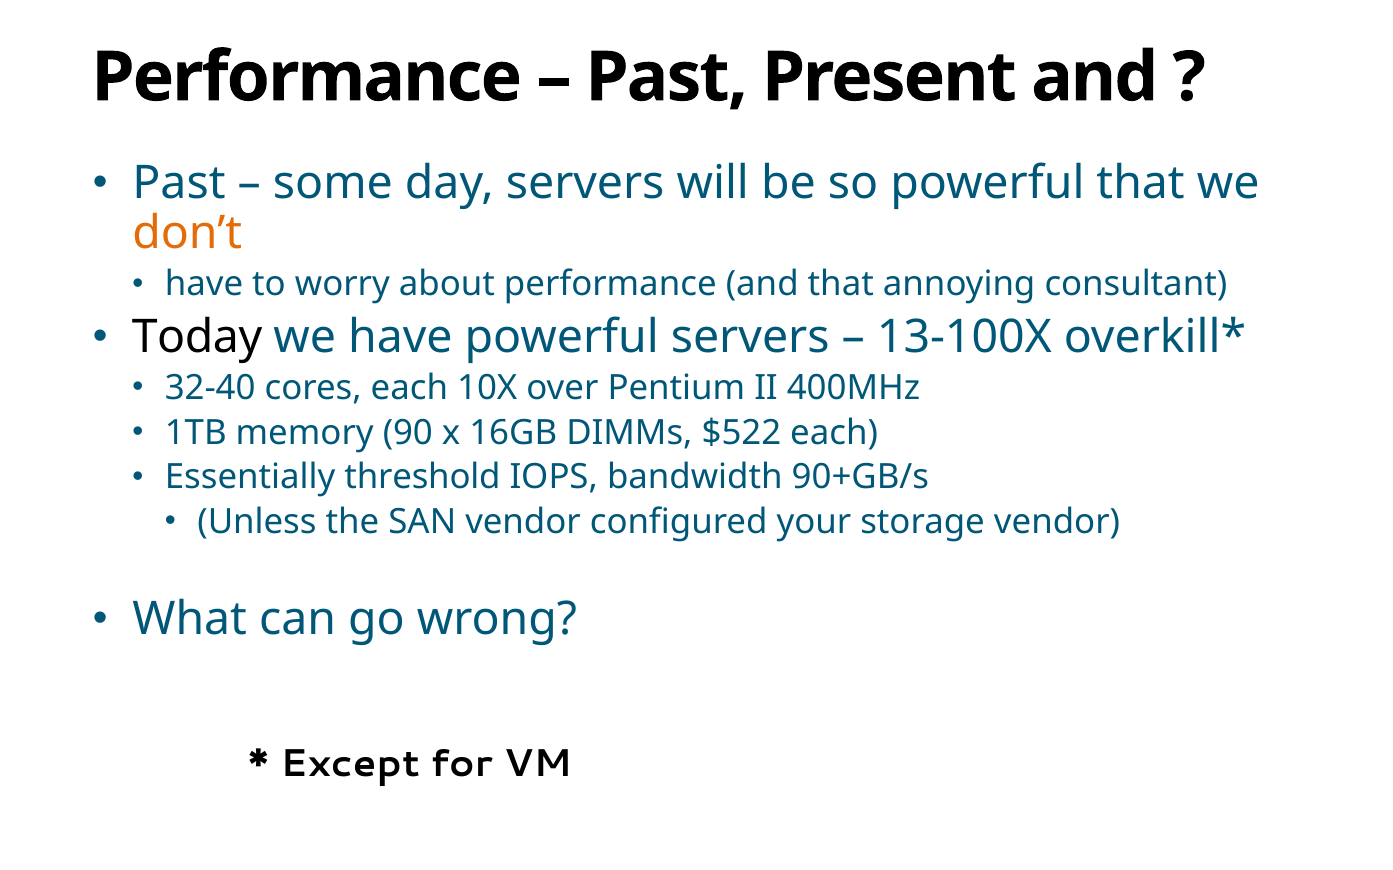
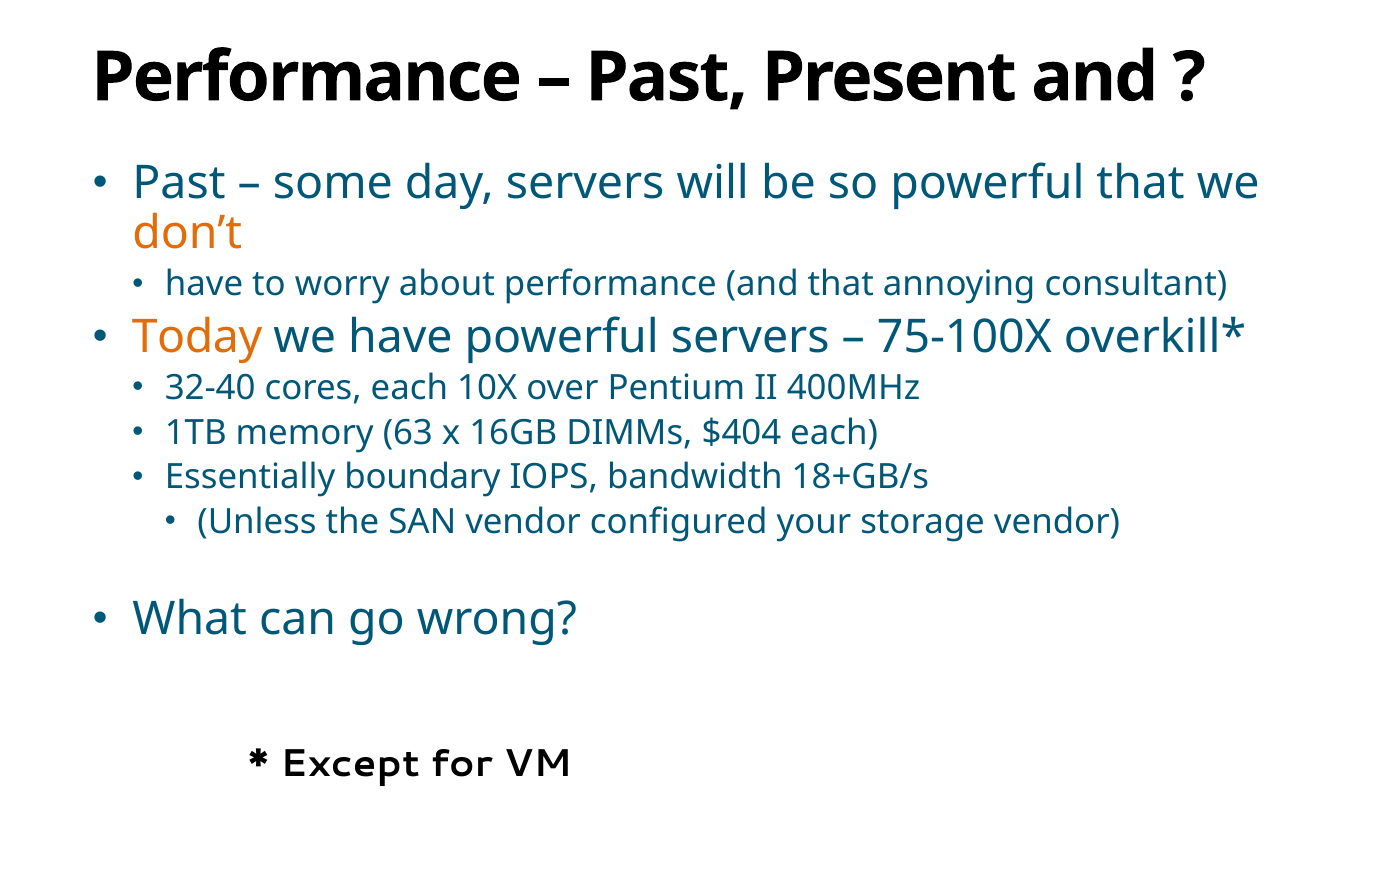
Today colour: black -> orange (197, 337)
13-100X: 13-100X -> 75-100X (964, 337)
90: 90 -> 63 (408, 433)
$522: $522 -> $404 (741, 433)
threshold: threshold -> boundary (423, 477)
90+GB/s: 90+GB/s -> 18+GB/s (860, 477)
